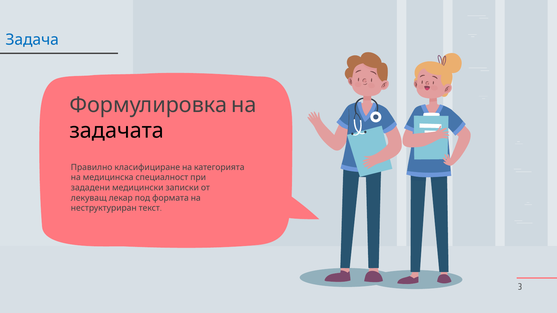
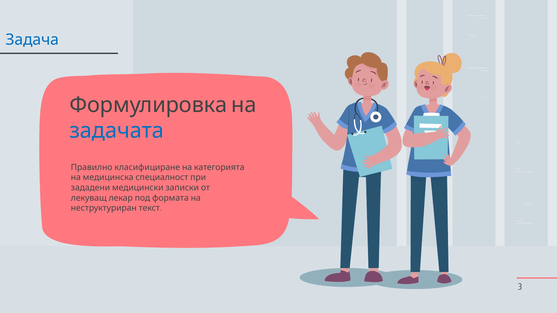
задачата colour: black -> blue (117, 131)
